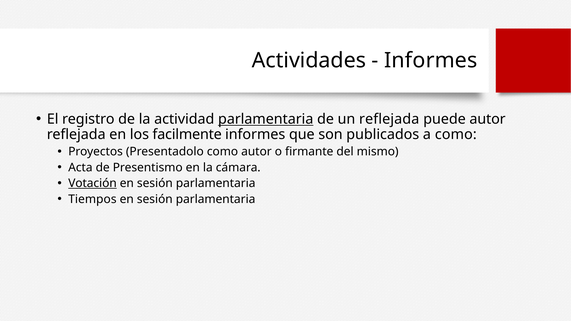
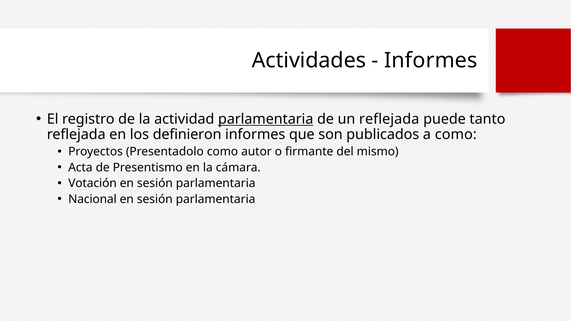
puede autor: autor -> tanto (487, 119)
facilmente: facilmente -> definieron (187, 135)
Votación underline: present -> none (93, 183)
Tiempos: Tiempos -> Nacional (92, 199)
